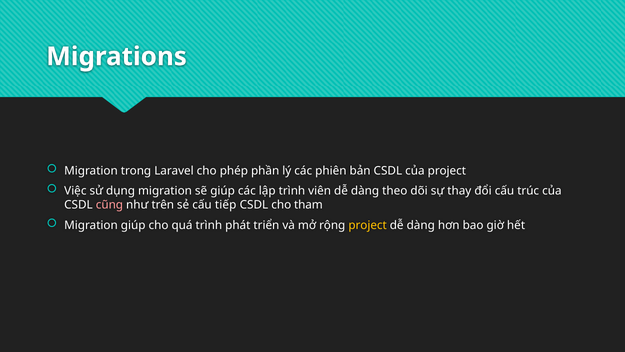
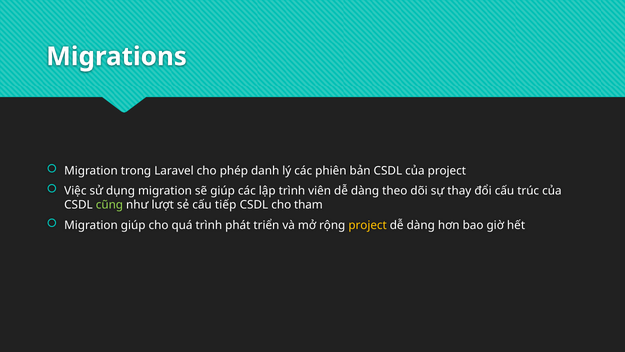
phần: phần -> danh (265, 170)
cũng colour: pink -> light green (109, 205)
trên: trên -> lượt (163, 205)
